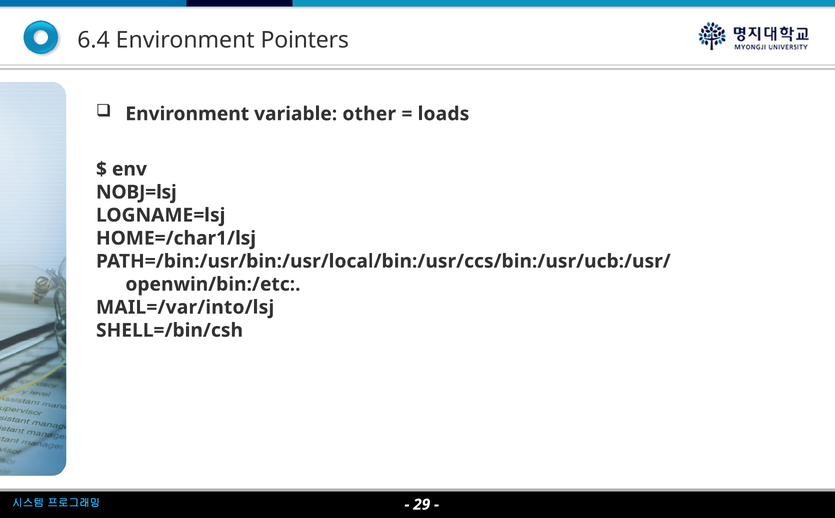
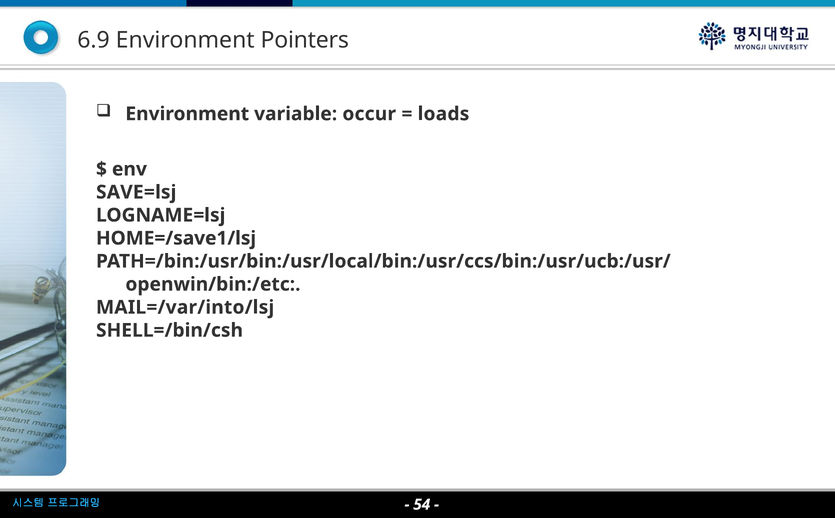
6.4: 6.4 -> 6.9 (94, 40)
other: other -> occur (369, 114)
NOBJ=lsj: NOBJ=lsj -> SAVE=lsj (136, 192)
HOME=/char1/lsj: HOME=/char1/lsj -> HOME=/save1/lsj (176, 238)
29: 29 -> 54 (422, 505)
